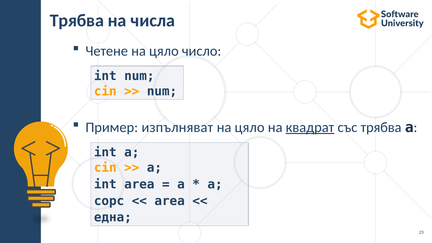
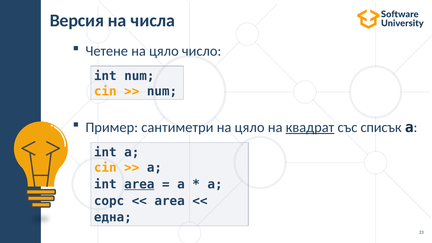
Трябва: Трябва -> Версия (77, 20)
изпълняват: изпълняват -> сантиметри (177, 127)
със трябва: трябва -> списък (381, 127)
area underline: none -> present (139, 184)
